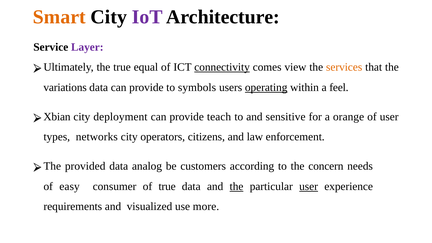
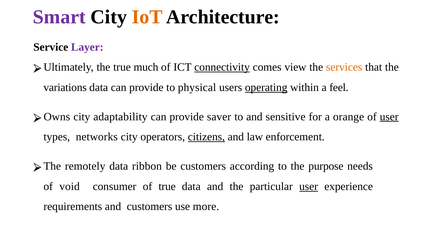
Smart colour: orange -> purple (59, 17)
IoT colour: purple -> orange (147, 17)
equal: equal -> much (146, 67)
symbols: symbols -> physical (197, 87)
Xbian: Xbian -> Owns (57, 117)
deployment: deployment -> adaptability (120, 117)
teach: teach -> saver (219, 117)
user underline: none -> present (389, 117)
citizens underline: none -> present (206, 137)
provided: provided -> remotely (85, 166)
analog: analog -> ribbon (147, 166)
concern: concern -> purpose (326, 166)
easy: easy -> void (70, 186)
the underline: present -> none (236, 186)
and visualized: visualized -> customers (150, 207)
